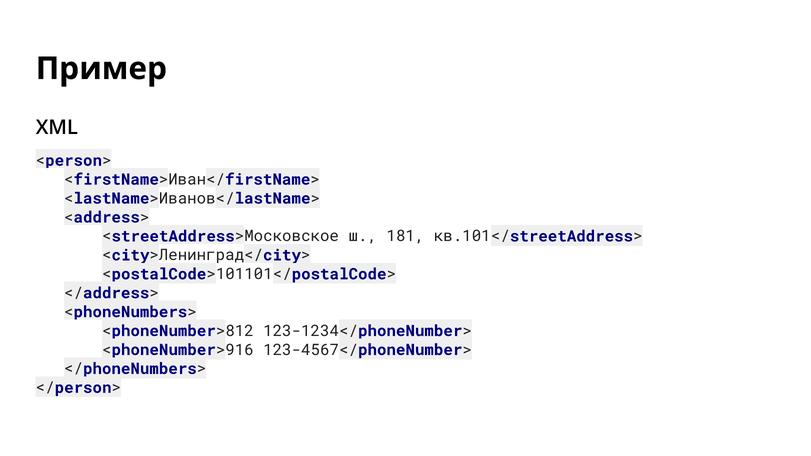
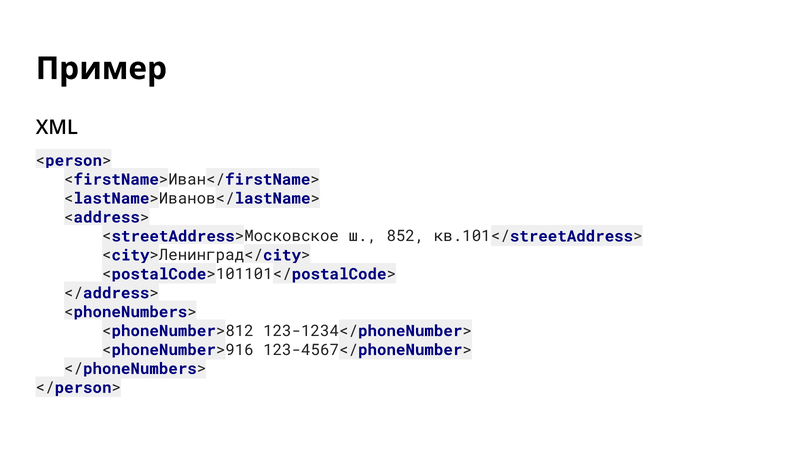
181: 181 -> 852 (405, 236)
